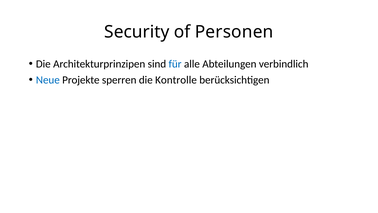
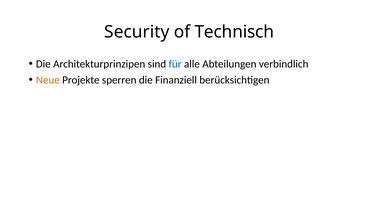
Personen: Personen -> Technisch (234, 32)
Neue colour: blue -> orange (48, 80)
Kontrolle: Kontrolle -> Finanziell (176, 80)
